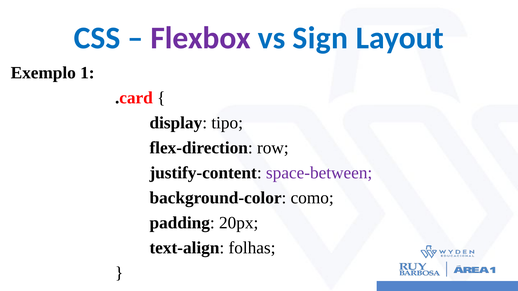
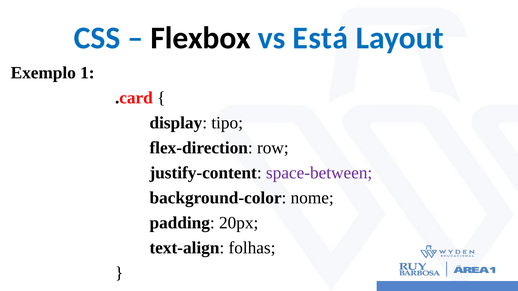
Flexbox colour: purple -> black (201, 38)
Sign: Sign -> Está (320, 38)
como: como -> nome (312, 198)
